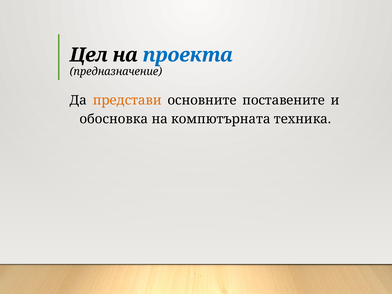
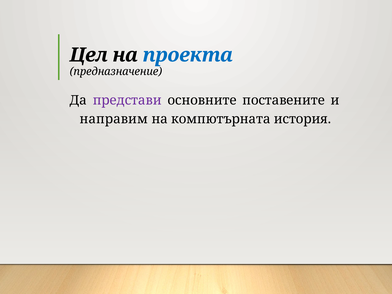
представи colour: orange -> purple (127, 100)
обосновка: обосновка -> направим (114, 119)
техника: техника -> история (303, 119)
